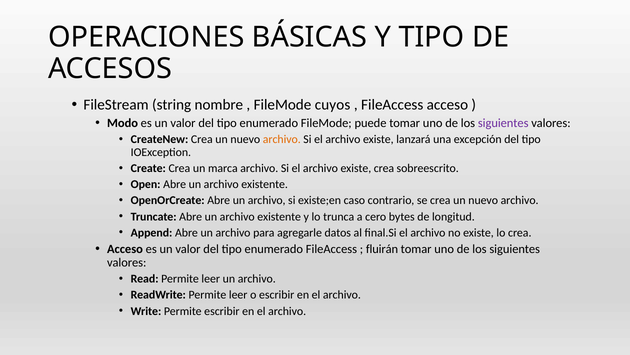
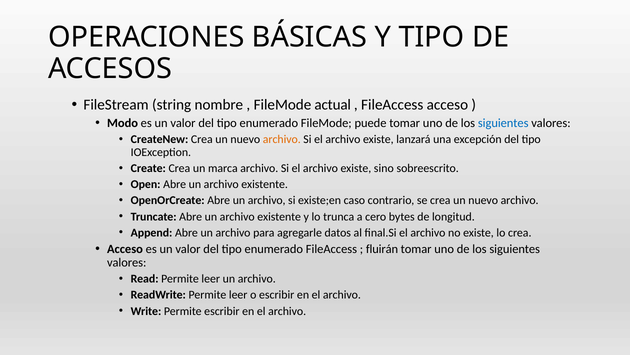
cuyos: cuyos -> actual (333, 105)
siguientes colour: purple -> blue (503, 123)
existe crea: crea -> sino (384, 168)
